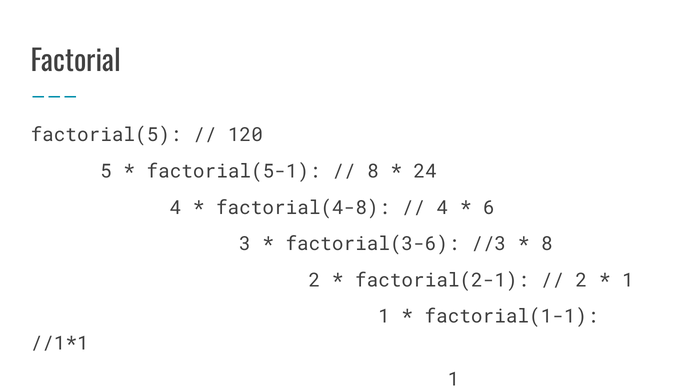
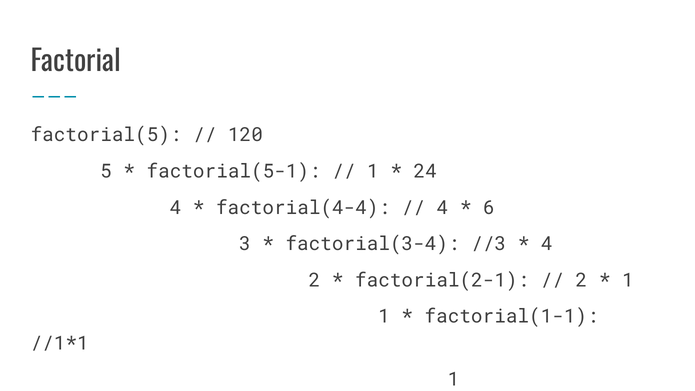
8: 8 -> 1 (373, 171)
factorial(4-8: factorial(4-8 -> factorial(4-4 (303, 208)
factorial(3-6: factorial(3-6 -> factorial(3-4 (373, 244)
8: 8 -> 4 (547, 244)
